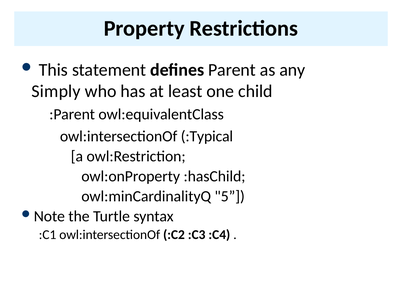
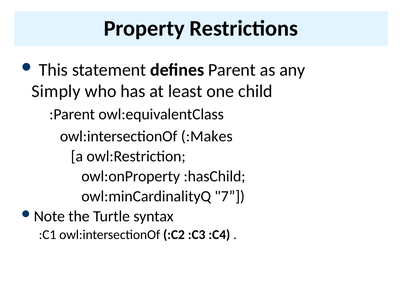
:Typical: :Typical -> :Makes (207, 136)
5: 5 -> 7 (230, 196)
